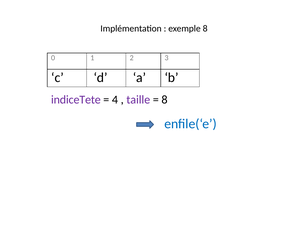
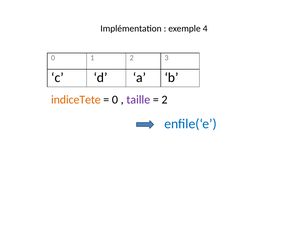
exemple 8: 8 -> 4 (205, 29)
indiceTete colour: purple -> orange (76, 100)
4: 4 -> 0 (115, 100)
8: 8 -> 2 (165, 100)
